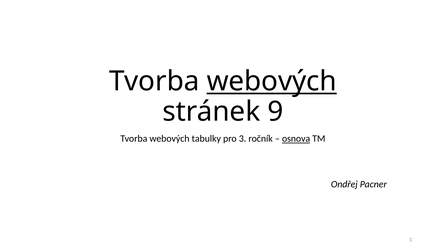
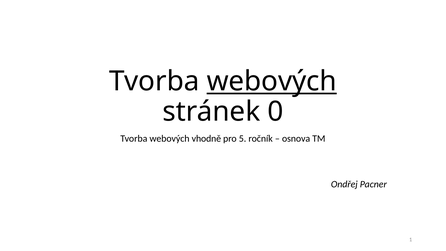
9: 9 -> 0 (275, 111)
tabulky: tabulky -> vhodně (206, 139)
3: 3 -> 5 (243, 139)
osnova underline: present -> none (296, 139)
